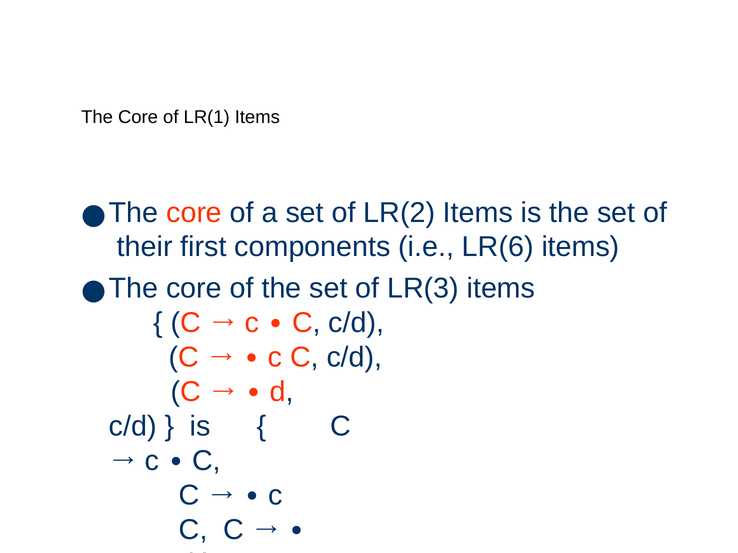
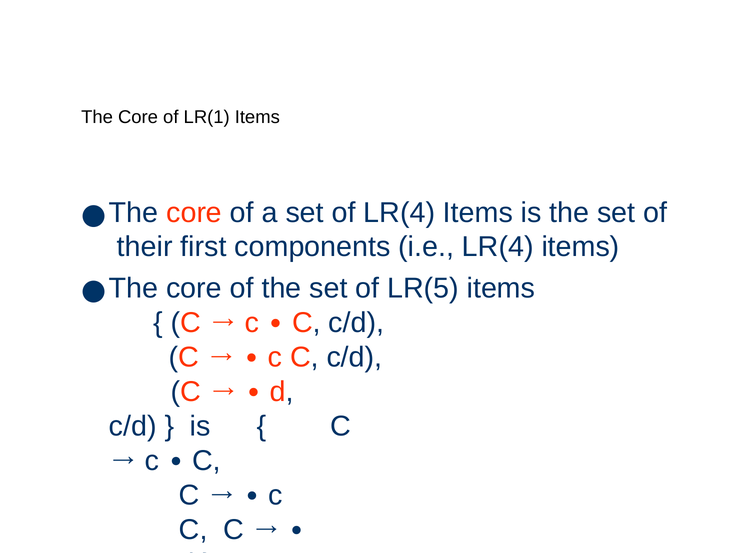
of LR(2: LR(2 -> LR(4 (399, 213)
i.e LR(6: LR(6 -> LR(4 (498, 247)
LR(3: LR(3 -> LR(5 (423, 289)
